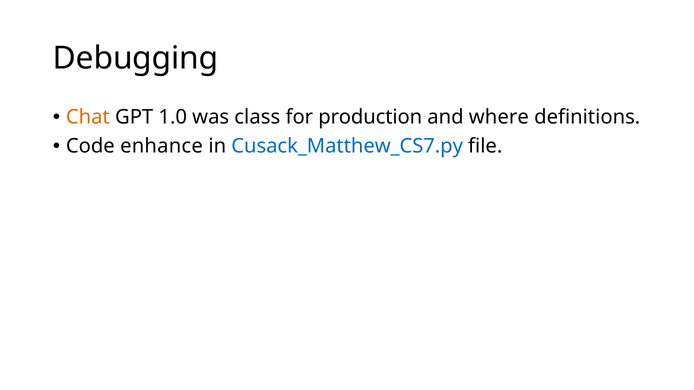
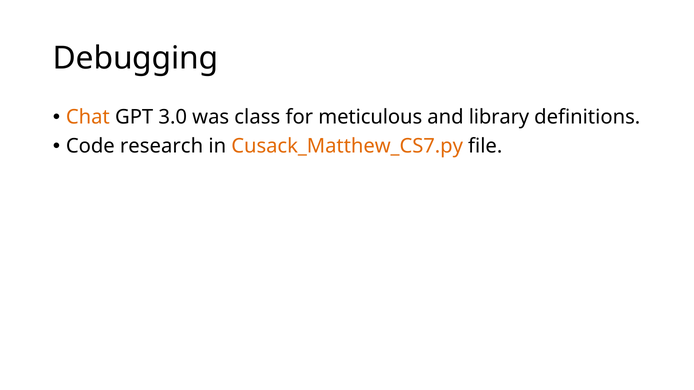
1.0: 1.0 -> 3.0 (173, 117)
production: production -> meticulous (370, 117)
where: where -> library (499, 117)
enhance: enhance -> research (162, 146)
Cusack_Matthew_CS7.py colour: blue -> orange (347, 146)
